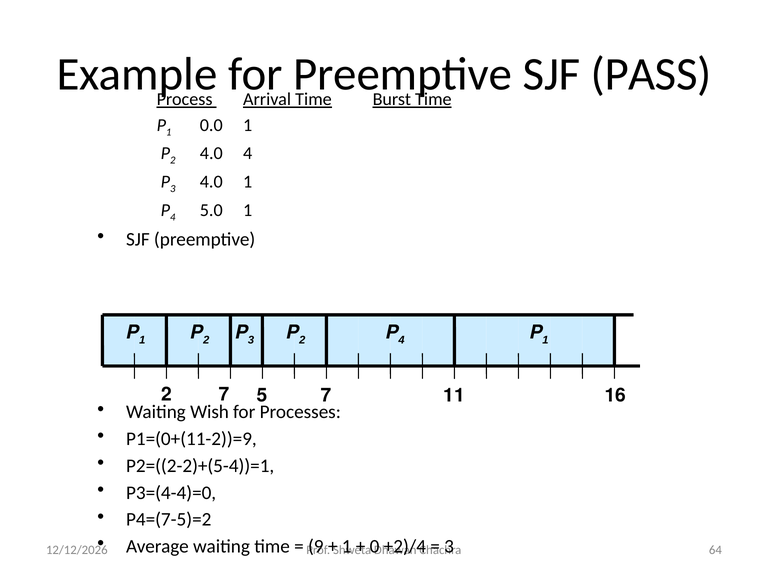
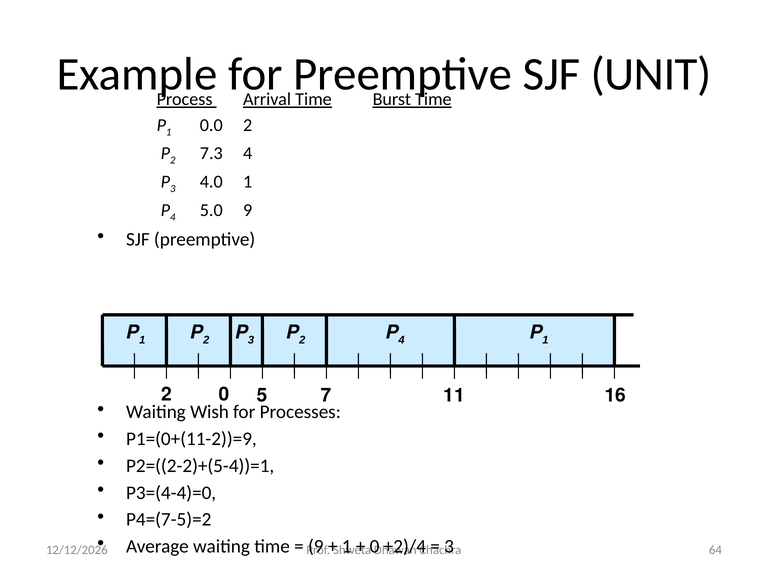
PASS: PASS -> UNIT (651, 74)
0.0 1: 1 -> 2 (248, 125)
2 4.0: 4.0 -> 7.3 (211, 153)
5.0 1: 1 -> 9 (248, 210)
2 7: 7 -> 0 (224, 394)
